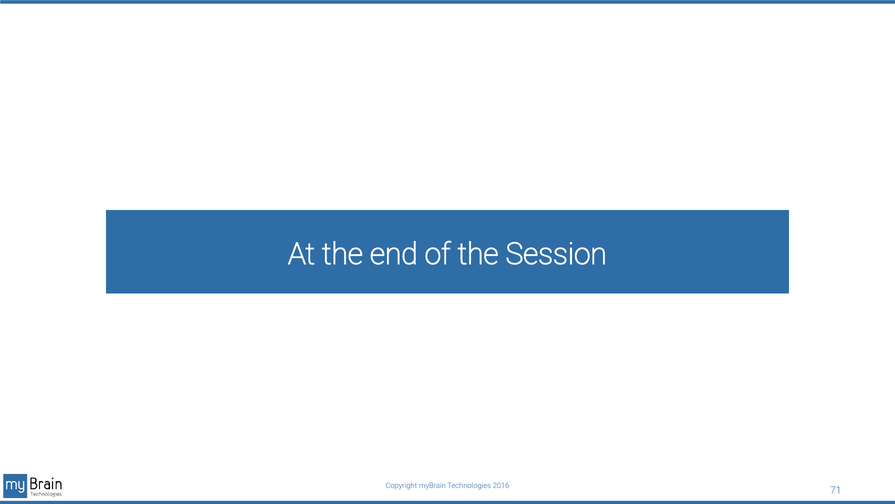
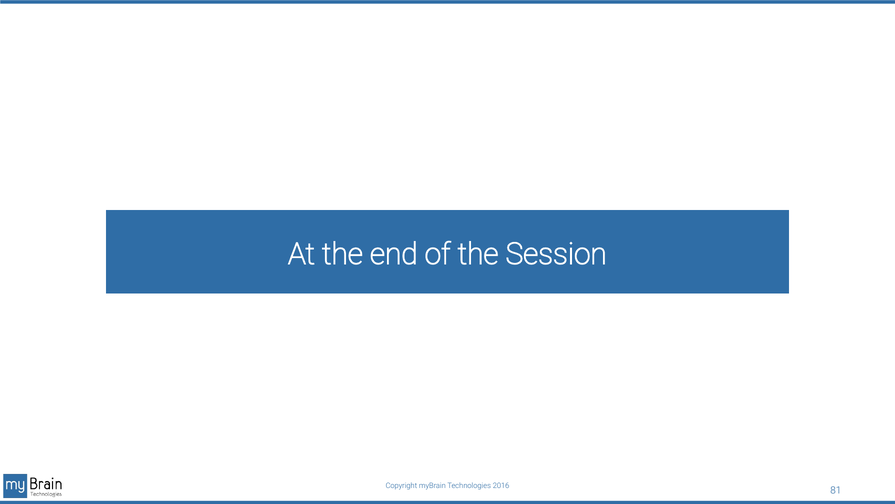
71: 71 -> 81 (836, 490)
